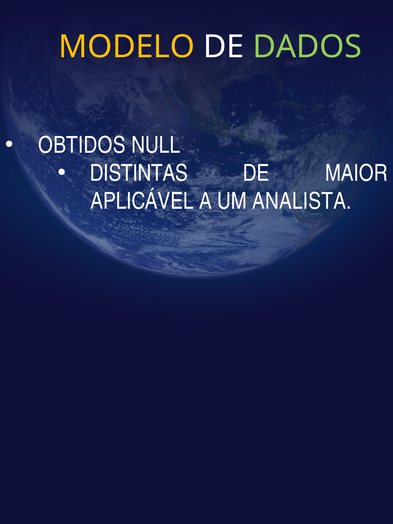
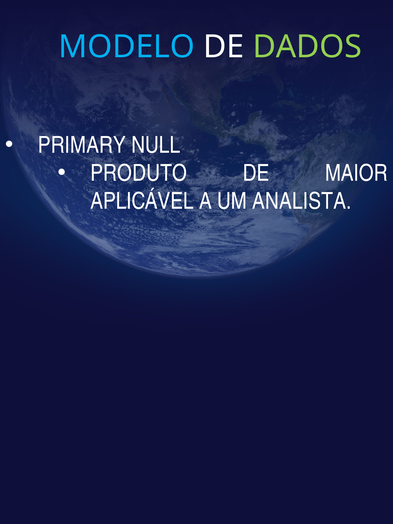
MODELO colour: yellow -> light blue (127, 47)
OBTIDOS: OBTIDOS -> PRIMARY (82, 145)
DISTINTAS: DISTINTAS -> PRODUTO (139, 173)
